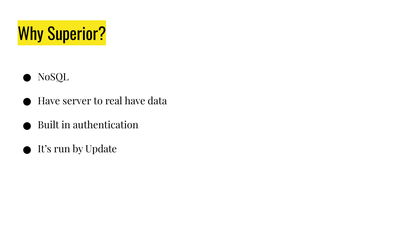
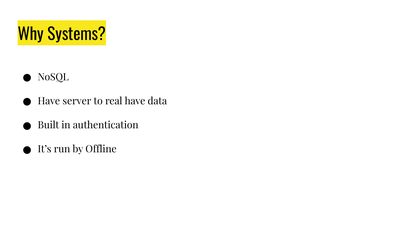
Superior: Superior -> Systems (77, 35)
Update: Update -> Offline (101, 149)
